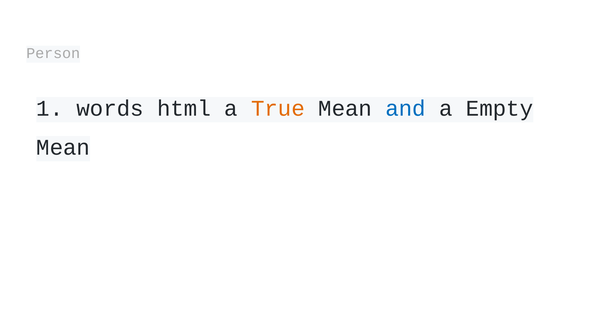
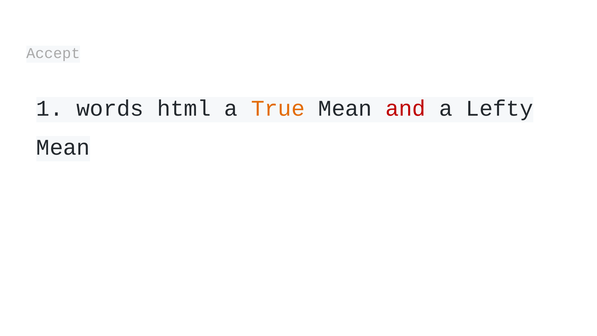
Person: Person -> Accept (53, 53)
and colour: blue -> red (406, 108)
Empty: Empty -> Lefty (500, 108)
